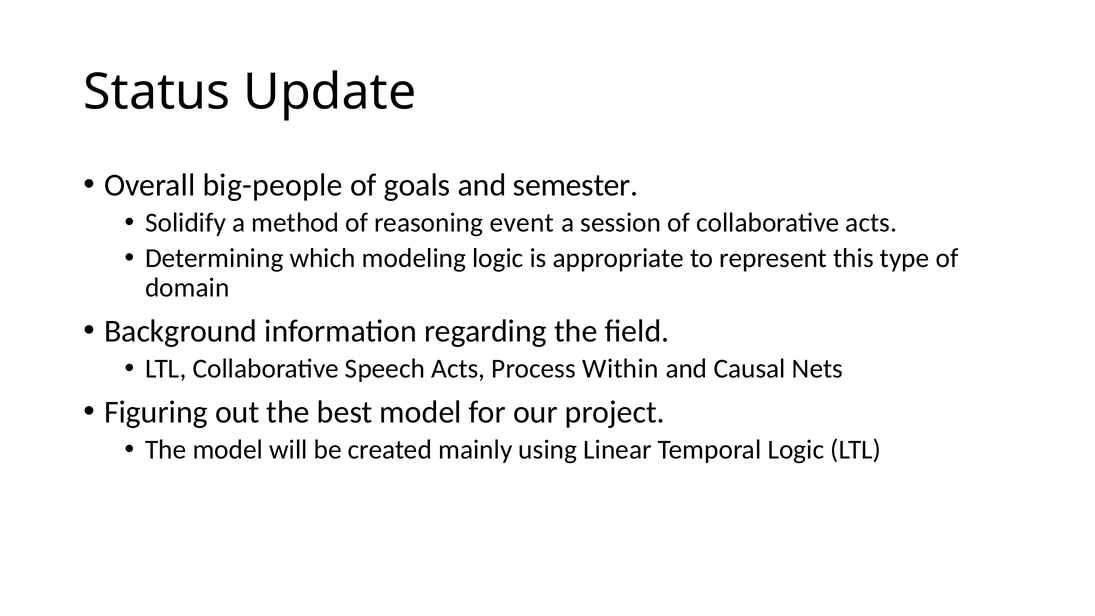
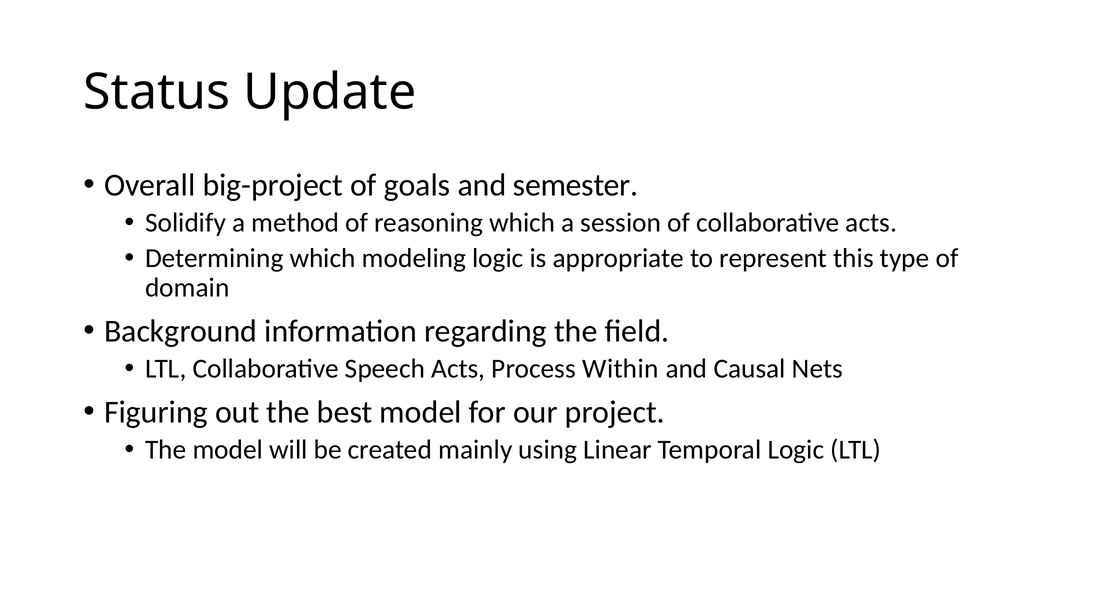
big-people: big-people -> big-project (273, 185)
reasoning event: event -> which (522, 223)
